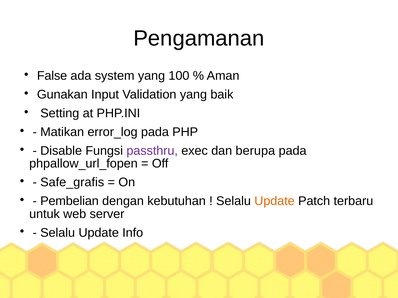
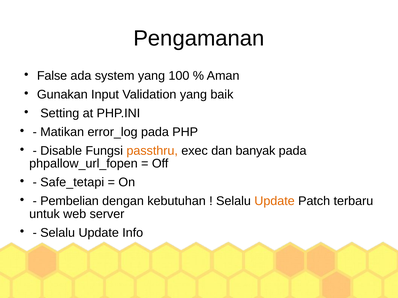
passthru colour: purple -> orange (152, 151)
berupa: berupa -> banyak (255, 151)
Safe_grafis: Safe_grafis -> Safe_tetapi (72, 183)
